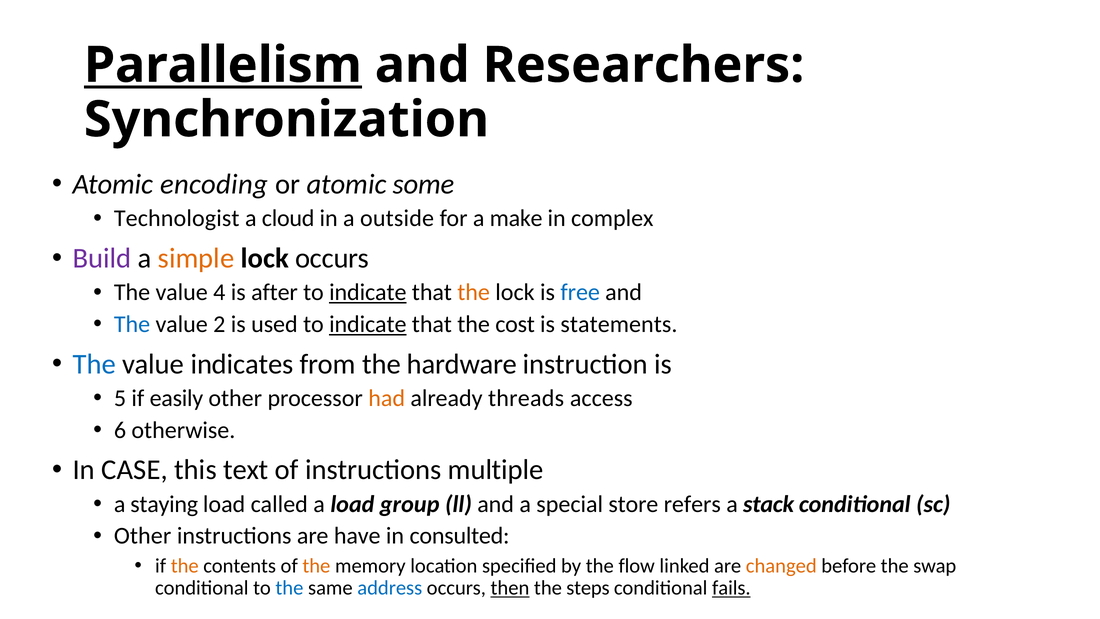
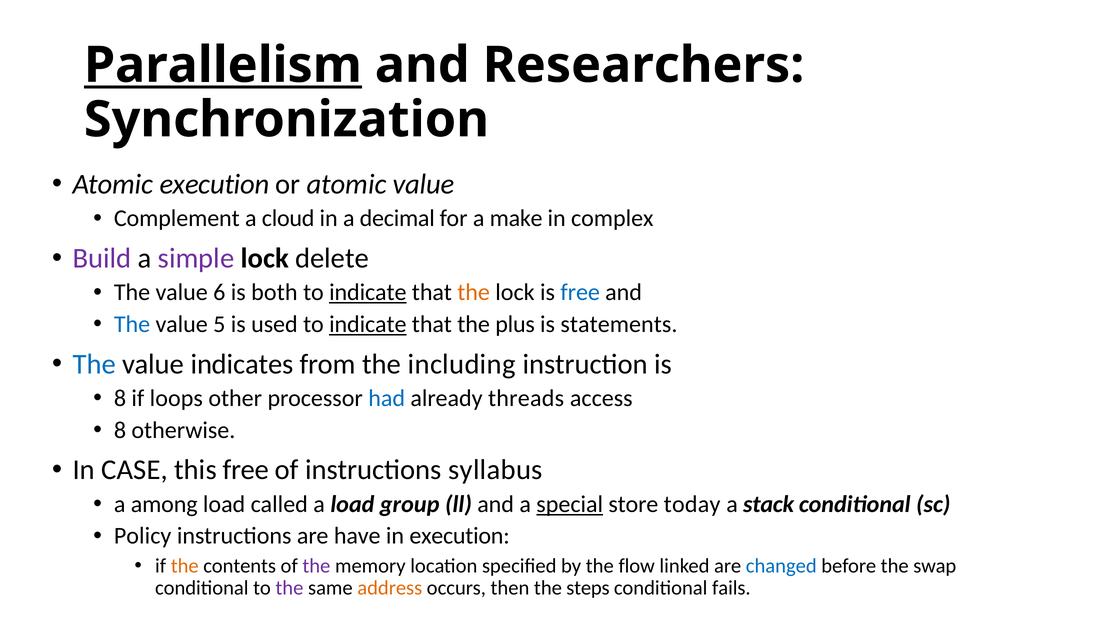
Atomic encoding: encoding -> execution (214, 184)
atomic some: some -> value (424, 184)
Technologist: Technologist -> Complement (177, 218)
outside: outside -> decimal (397, 218)
simple colour: orange -> purple (196, 258)
lock occurs: occurs -> delete (332, 258)
4: 4 -> 6 (219, 292)
after: after -> both (274, 292)
2: 2 -> 5 (219, 324)
cost: cost -> plus (515, 324)
hardware: hardware -> including (462, 364)
5: 5 -> 8 (120, 398)
easily: easily -> loops (176, 398)
had colour: orange -> blue (387, 398)
6: 6 -> 8 (120, 430)
this text: text -> free (246, 470)
multiple: multiple -> syllabus (495, 470)
staying: staying -> among (164, 504)
special underline: none -> present (570, 504)
refers: refers -> today (692, 504)
Other: Other -> Policy (143, 536)
in consulted: consulted -> execution (460, 536)
the colour: orange -> purple (316, 566)
changed colour: orange -> blue (781, 566)
the colour: blue -> purple (289, 588)
address colour: blue -> orange (390, 588)
then underline: present -> none (510, 588)
fails underline: present -> none (731, 588)
